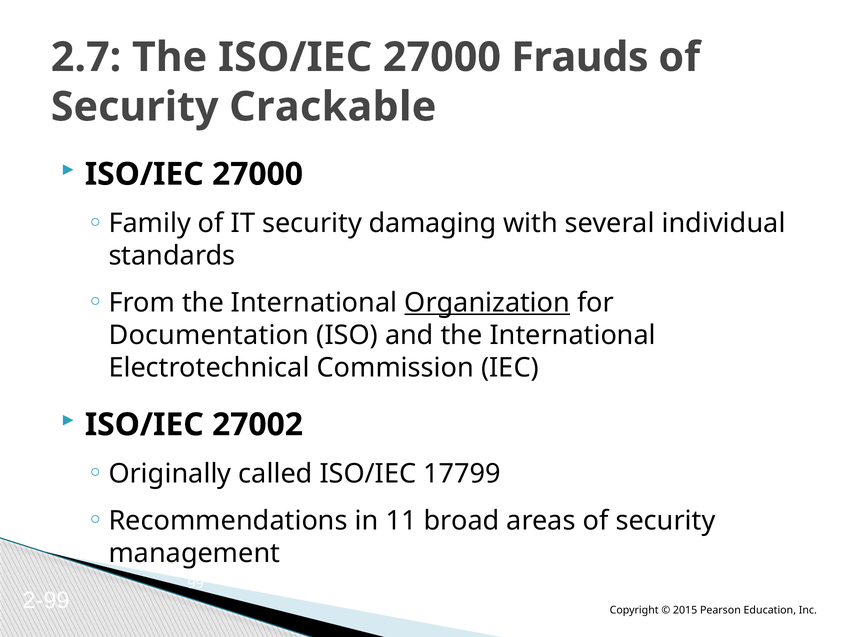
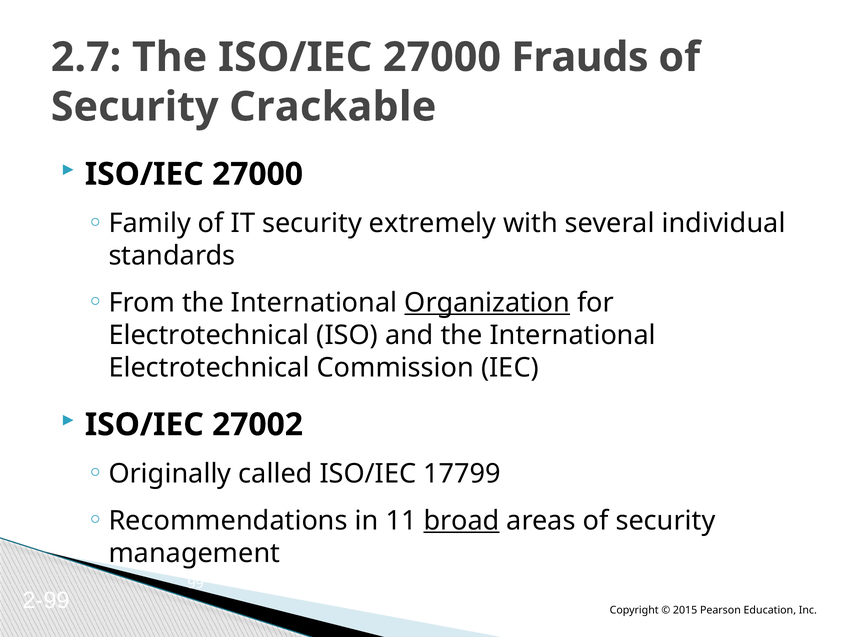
damaging: damaging -> extremely (433, 223)
Documentation: Documentation -> Electrotechnical (209, 335)
broad underline: none -> present (462, 520)
